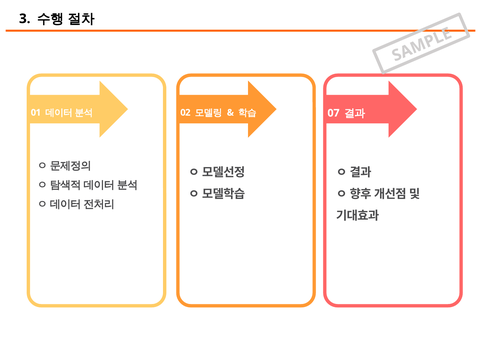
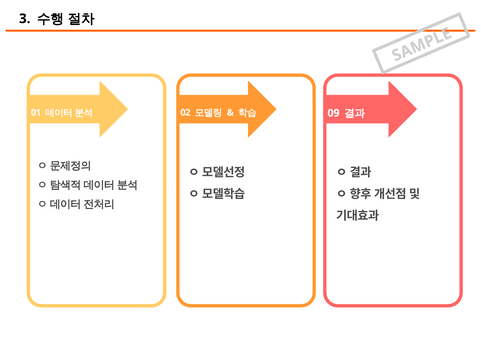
07: 07 -> 09 (334, 113)
